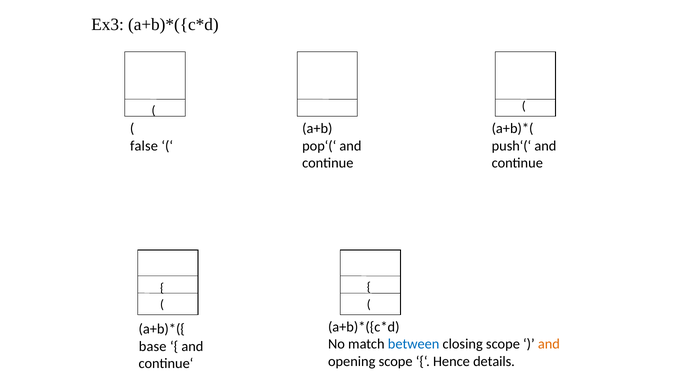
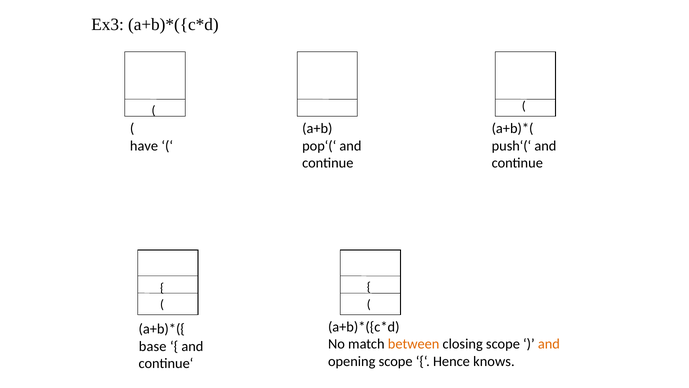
false: false -> have (144, 146)
between colour: blue -> orange (414, 344)
details: details -> knows (494, 361)
